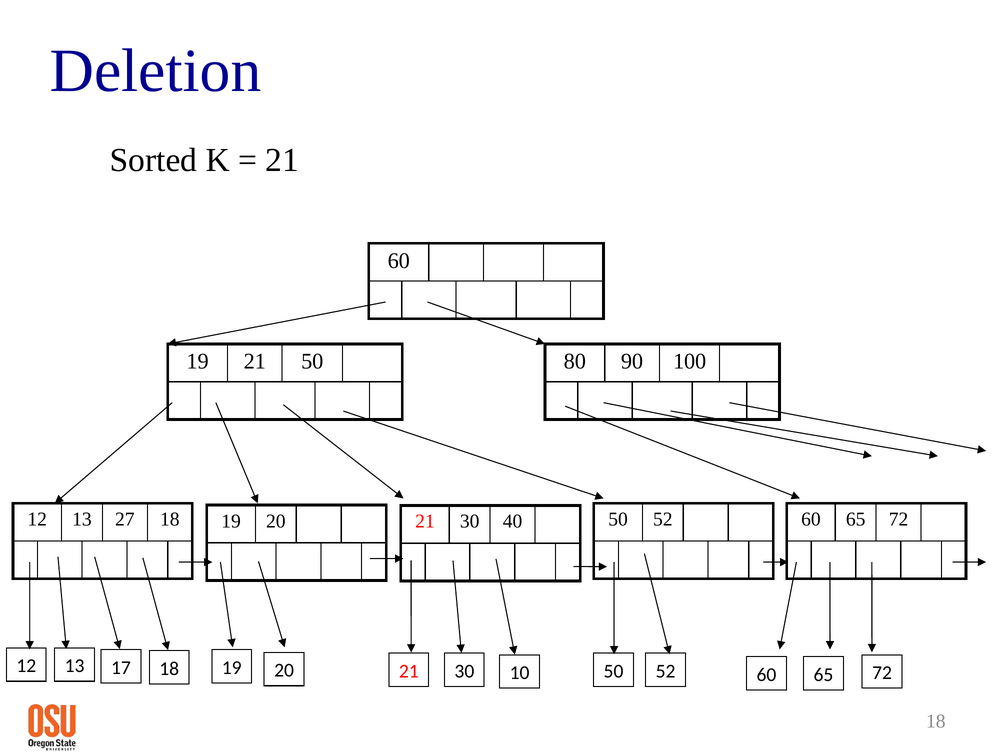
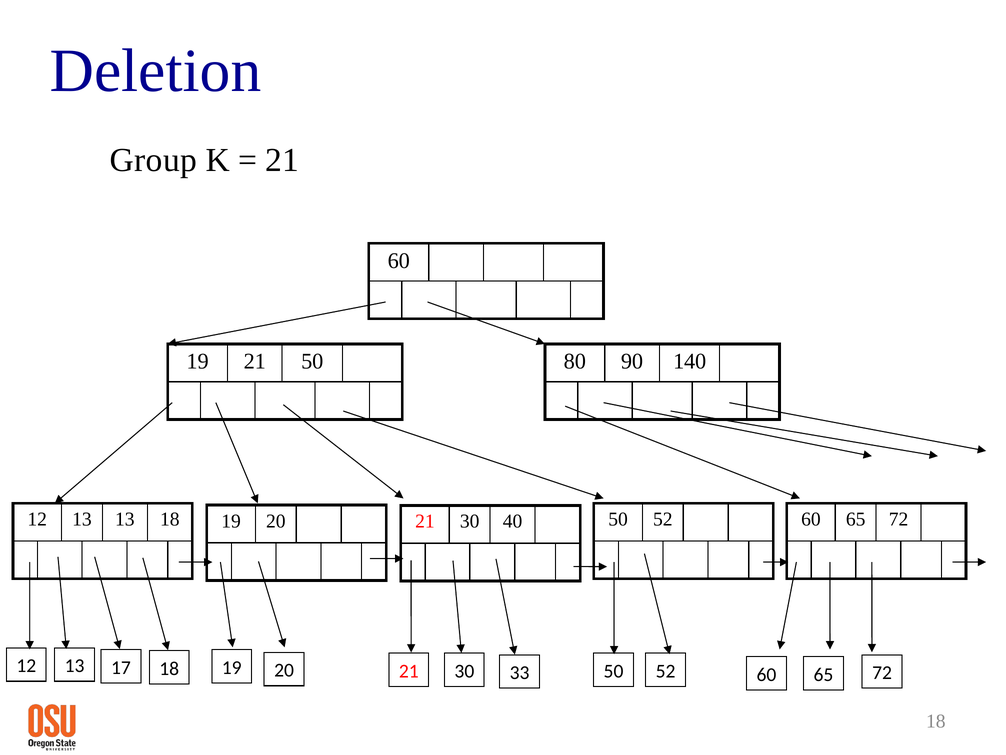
Sorted: Sorted -> Group (153, 160)
100: 100 -> 140 (690, 361)
13 27: 27 -> 13 (125, 519)
10: 10 -> 33 (520, 672)
